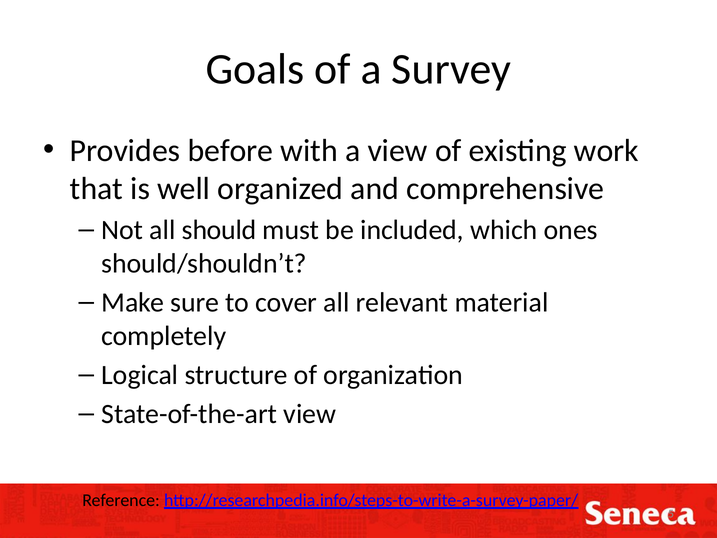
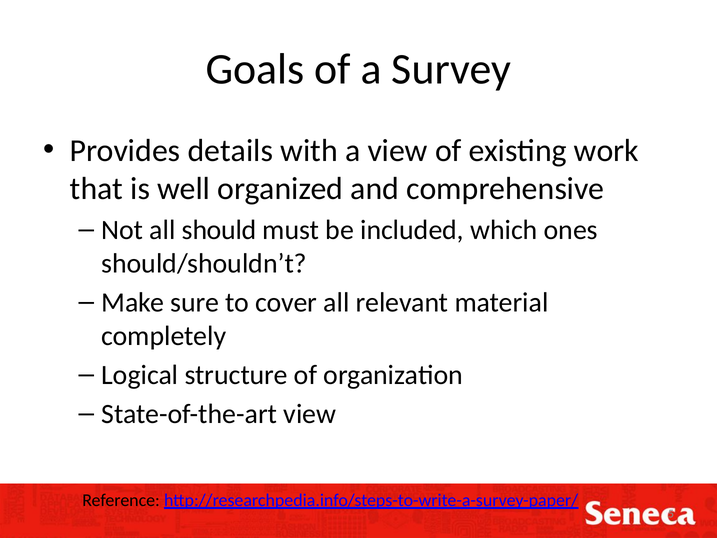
before: before -> details (230, 150)
